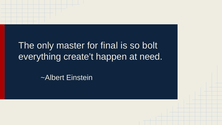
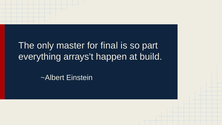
bolt: bolt -> part (150, 45)
create’t: create’t -> arrays’t (79, 57)
need: need -> build (151, 57)
